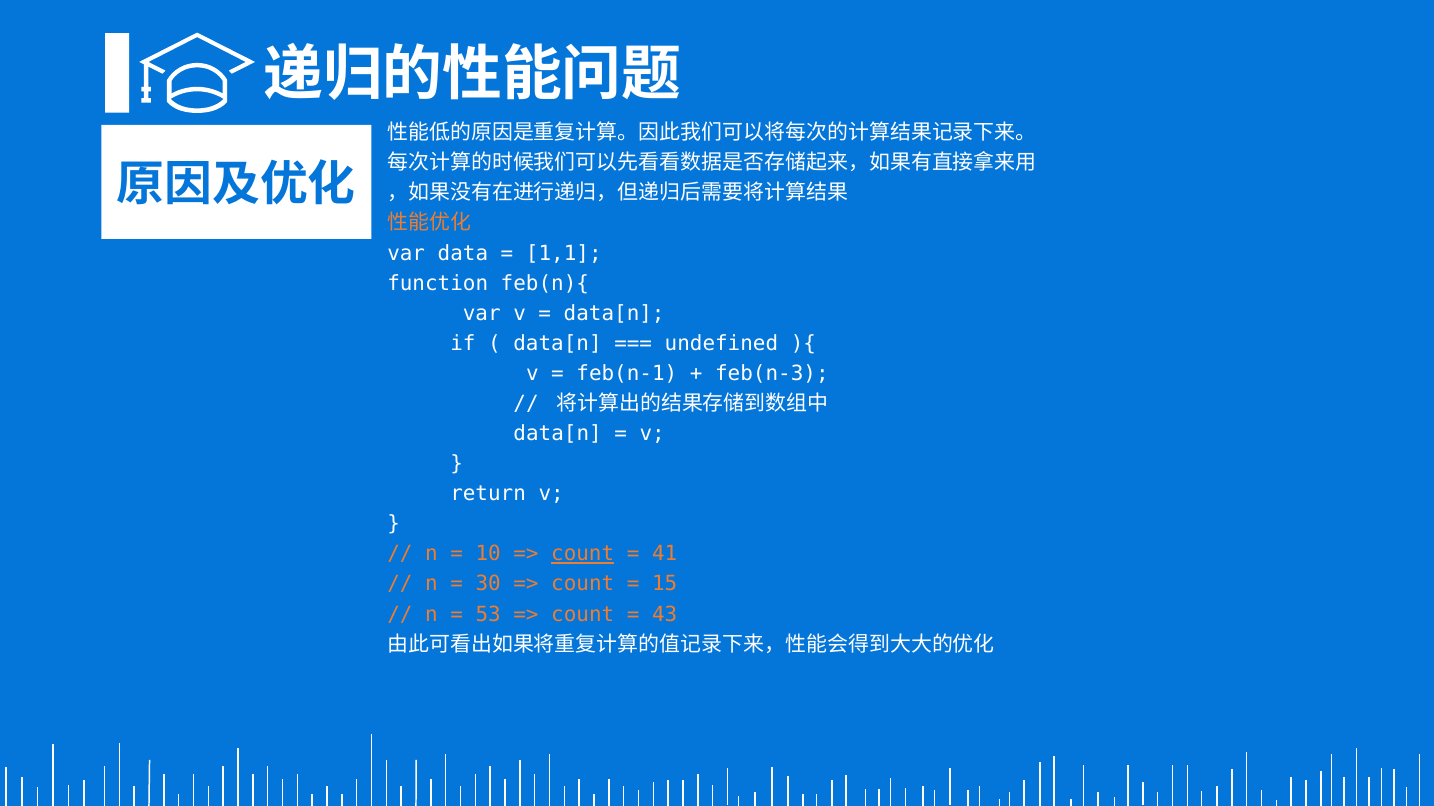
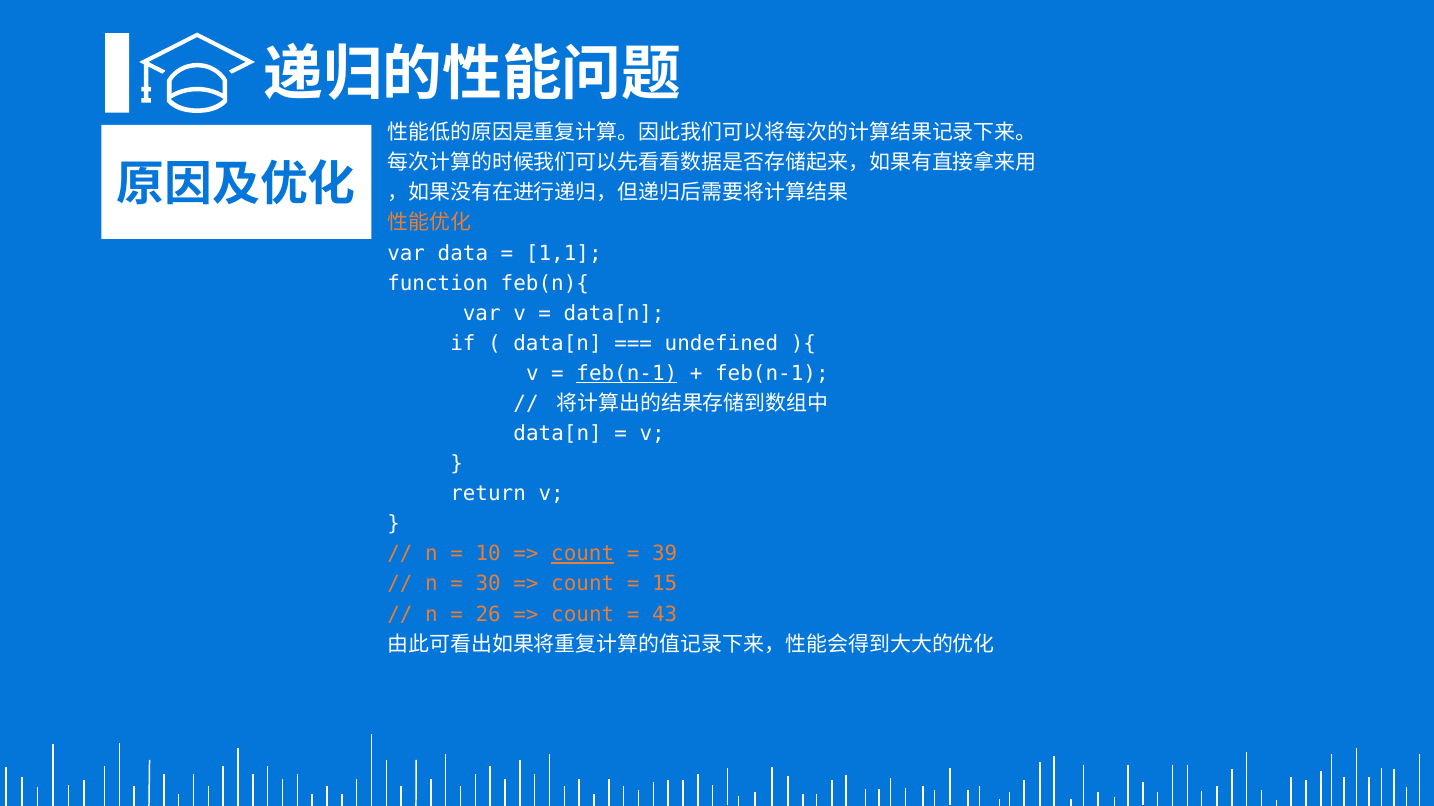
feb(n-1 underline: none -> present (627, 374)
feb(n-3: feb(n-3 -> feb(n-1 (772, 374)
41: 41 -> 39 (665, 554)
53: 53 -> 26 (488, 615)
